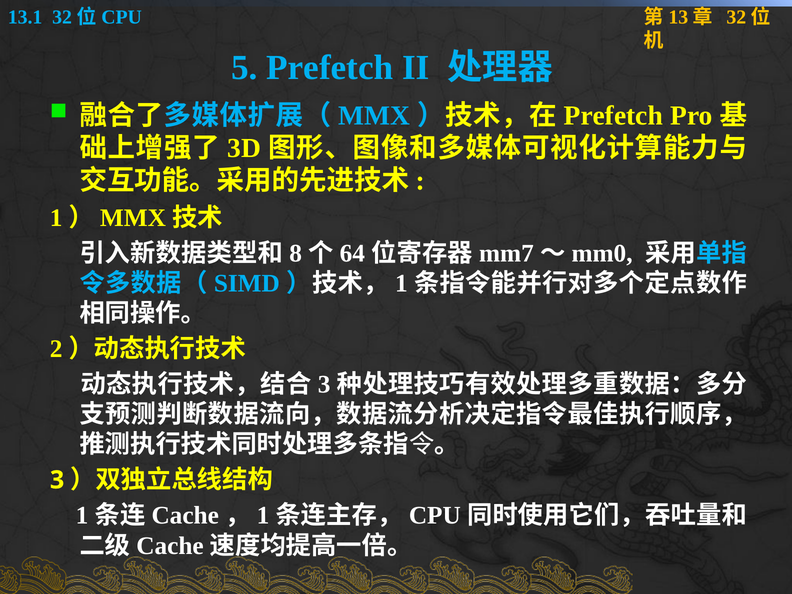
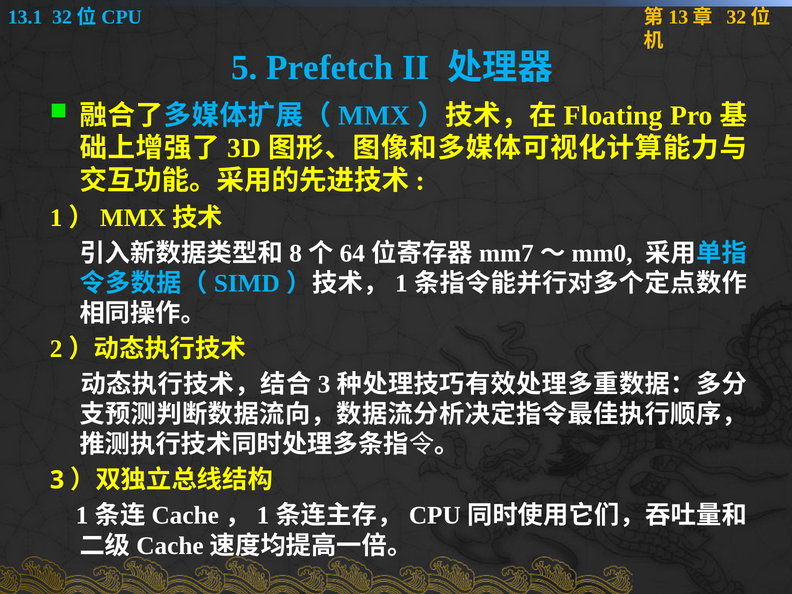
Prefetch: Prefetch -> Floating (613, 116)
